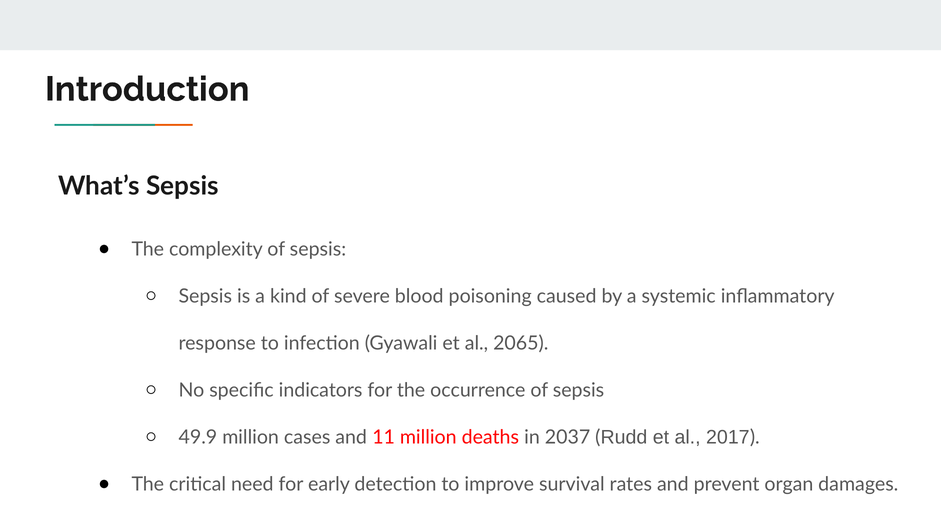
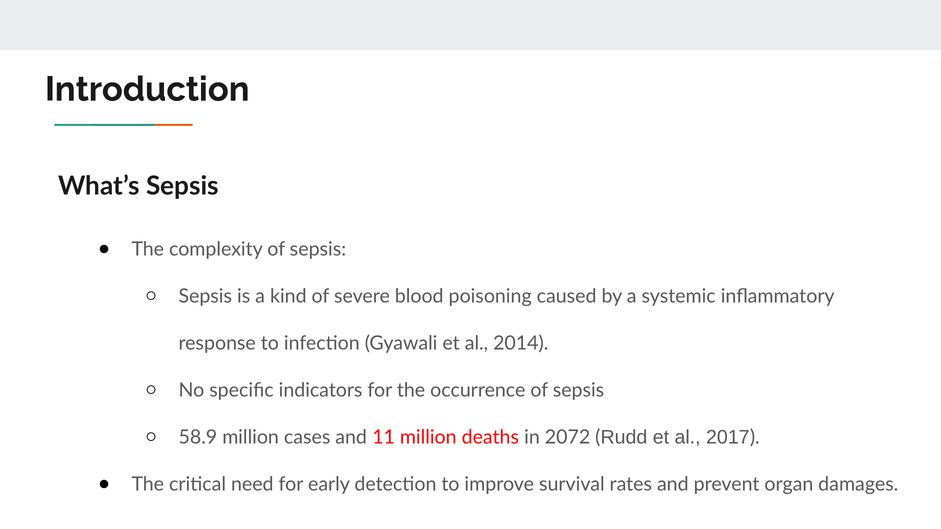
2065: 2065 -> 2014 (521, 344)
49.9: 49.9 -> 58.9 (198, 438)
2037: 2037 -> 2072 (568, 438)
